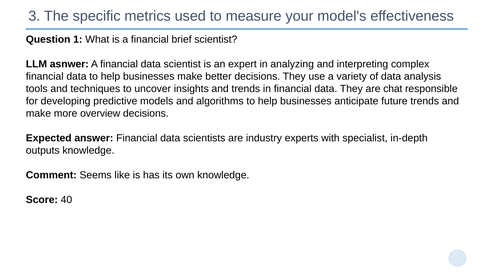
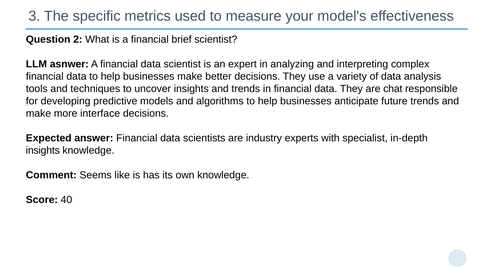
1: 1 -> 2 (78, 40)
overview: overview -> interface (100, 114)
outputs: outputs -> insights (43, 151)
